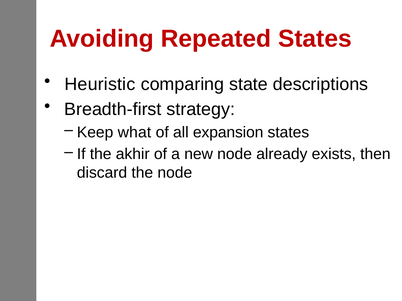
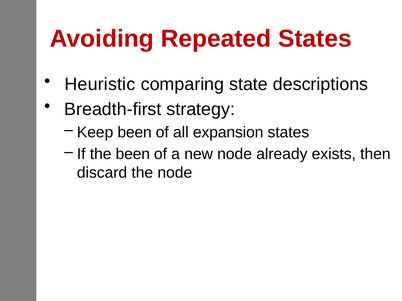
Keep what: what -> been (135, 132)
the akhir: akhir -> been (133, 154)
